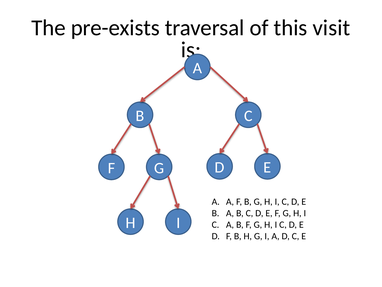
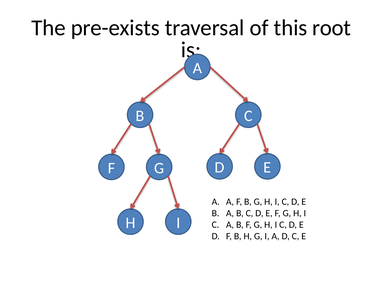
visit: visit -> root (332, 28)
